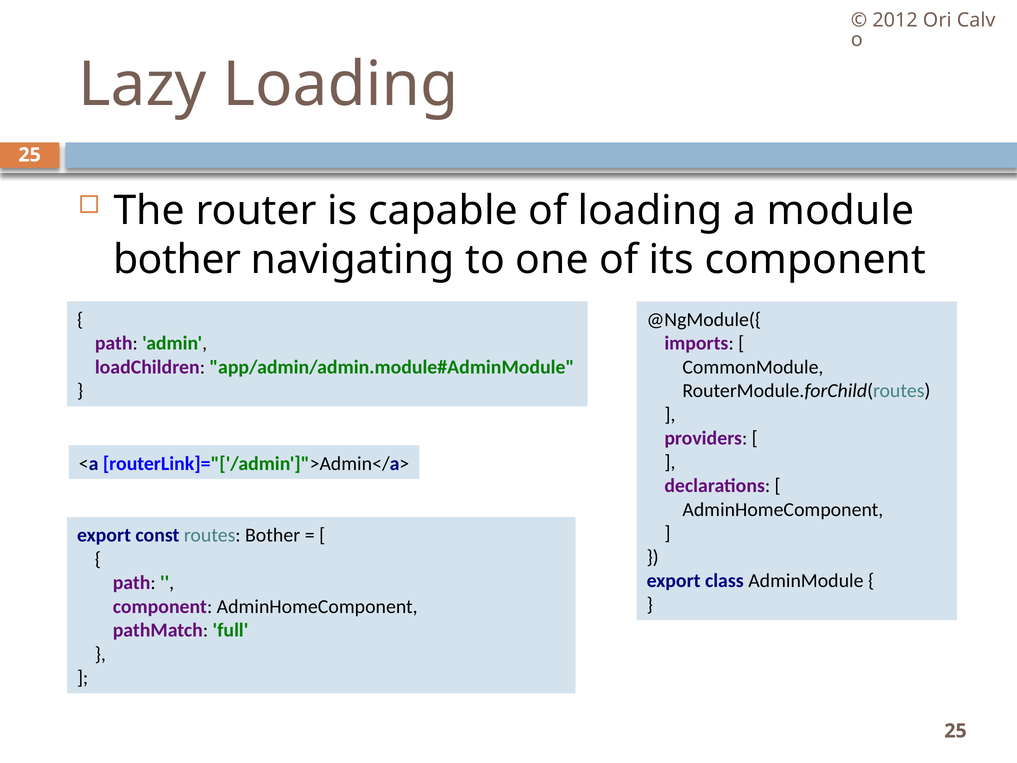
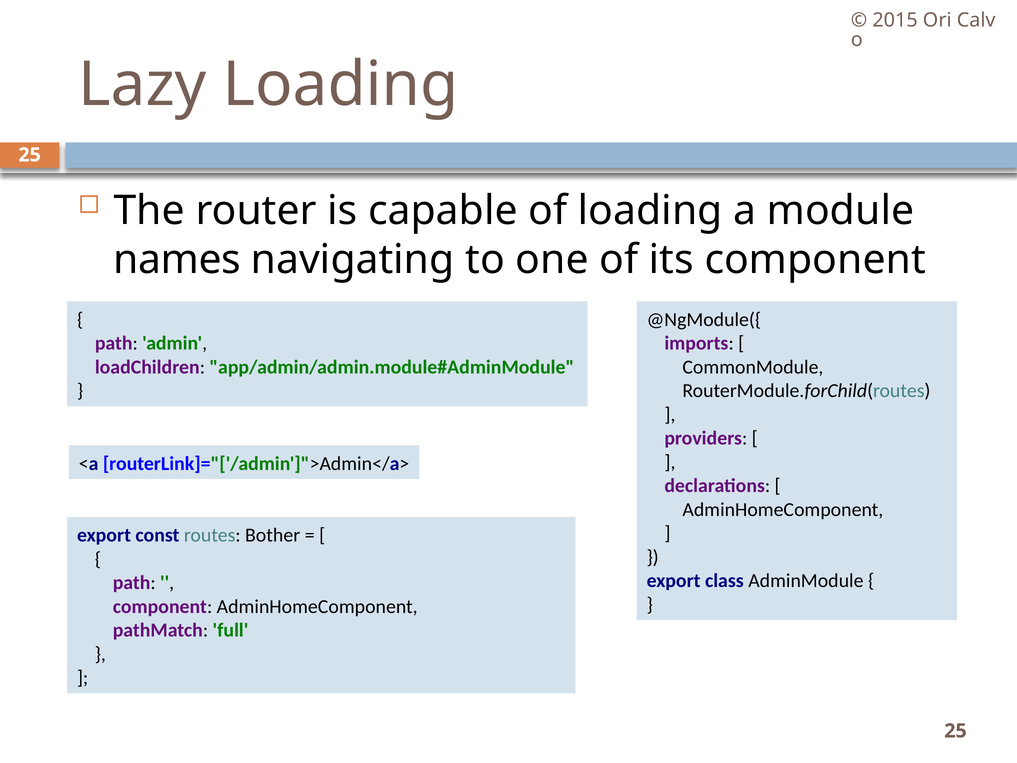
2012: 2012 -> 2015 (895, 20)
bother: bother -> names (177, 260)
